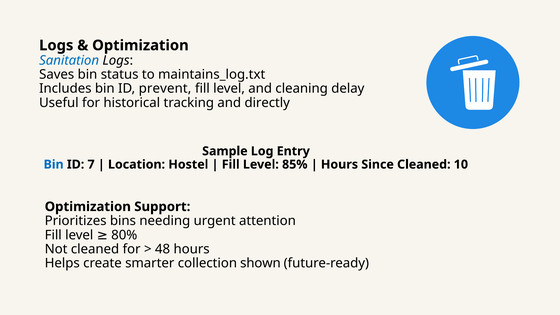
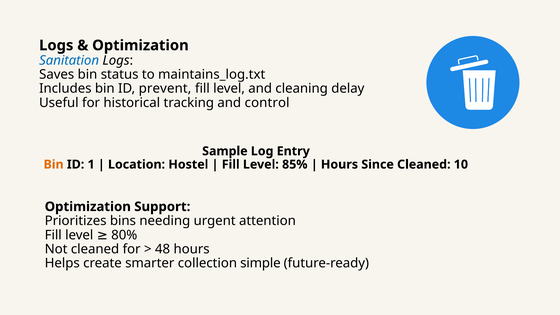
directly: directly -> control (267, 103)
Bin colour: blue -> orange (54, 164)
7: 7 -> 1 (91, 164)
shown: shown -> simple (260, 263)
